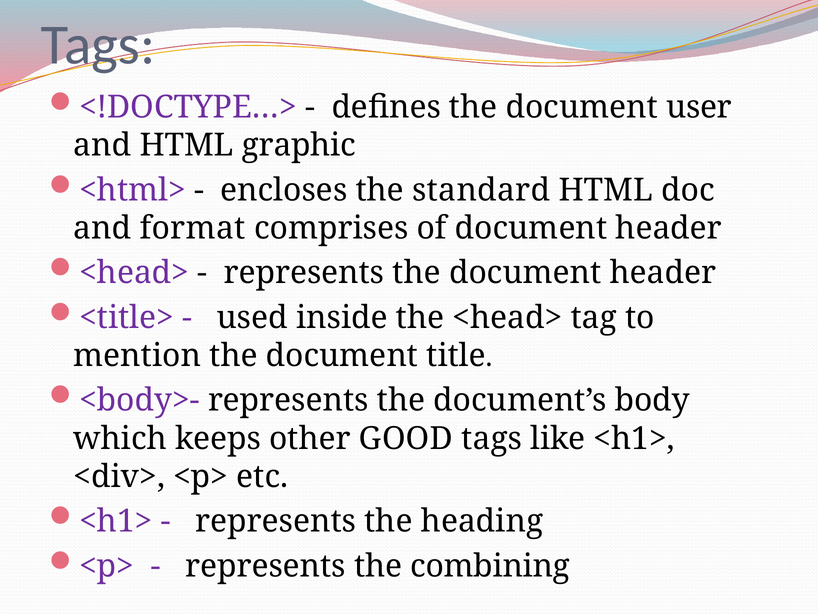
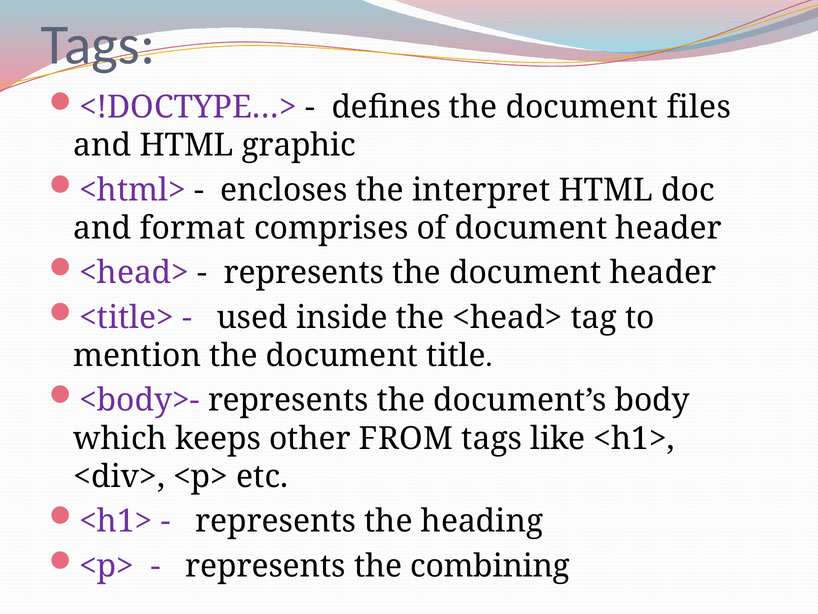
user: user -> files (699, 107)
standard: standard -> interpret (481, 190)
GOOD: GOOD -> FROM (406, 438)
